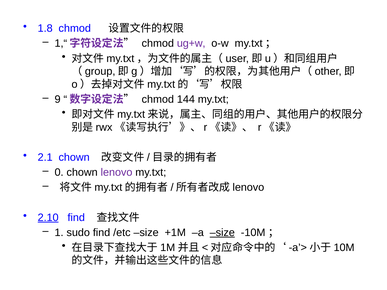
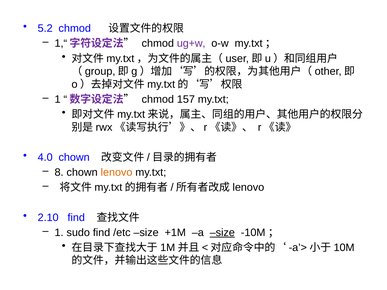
1.8: 1.8 -> 5.2 (45, 28)
9: 9 -> 1 (58, 99)
144: 144 -> 157 (186, 99)
2.1: 2.1 -> 4.0 (45, 157)
0: 0 -> 8 (59, 172)
lenovo colour: purple -> orange (117, 172)
2.10 underline: present -> none (48, 218)
